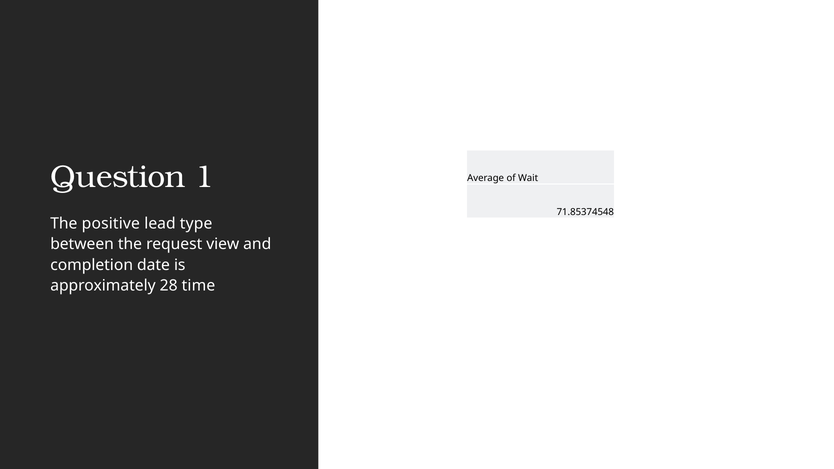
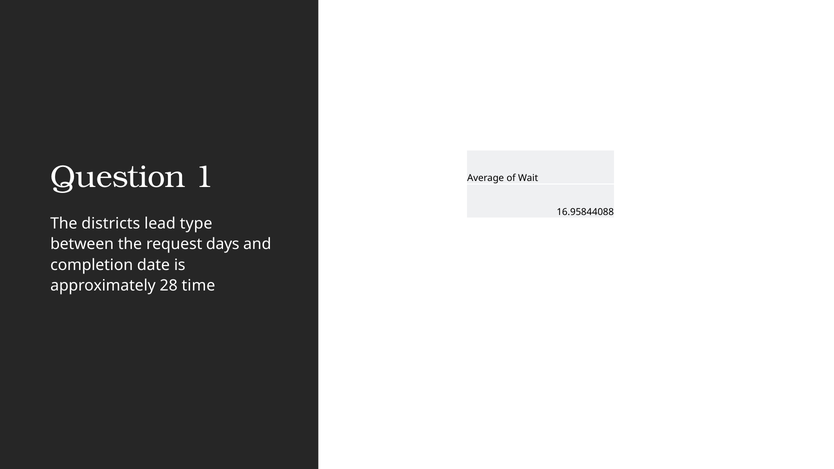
71.85374548: 71.85374548 -> 16.95844088 (585, 212)
positive: positive -> districts (111, 224)
view: view -> days (223, 244)
